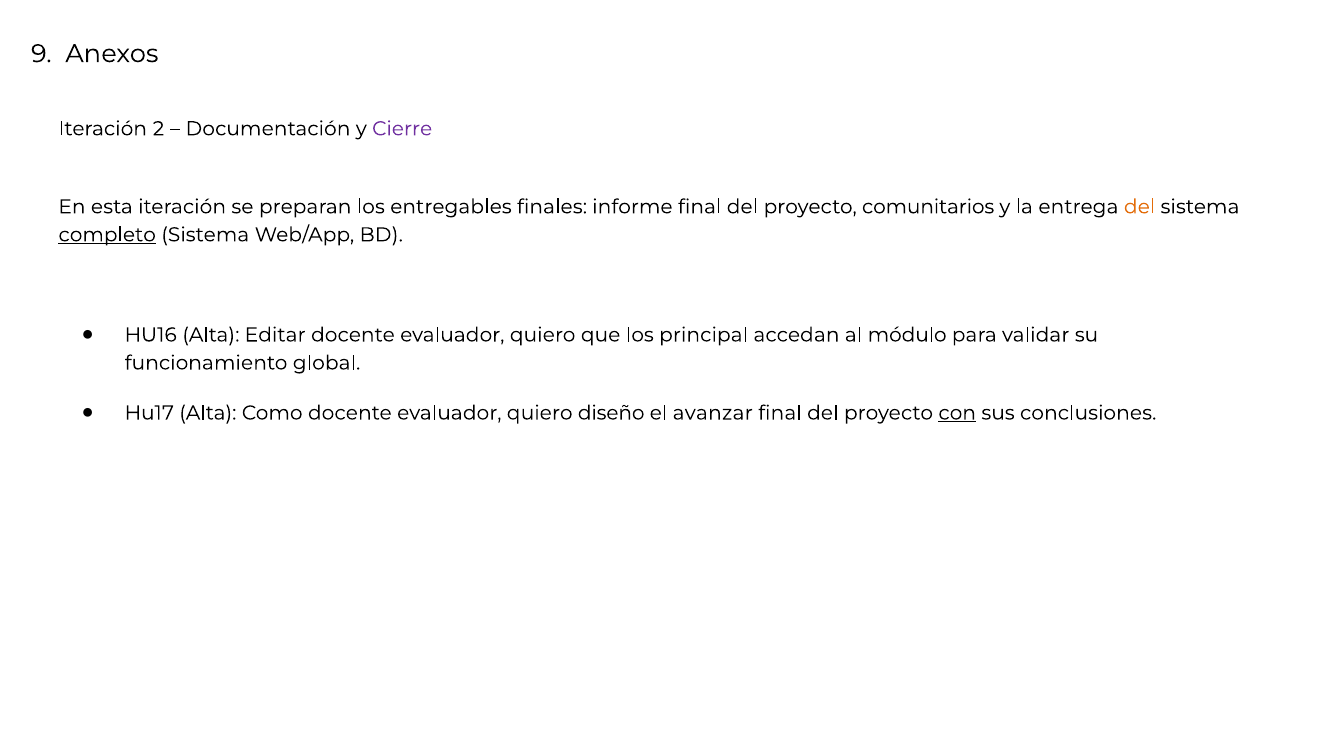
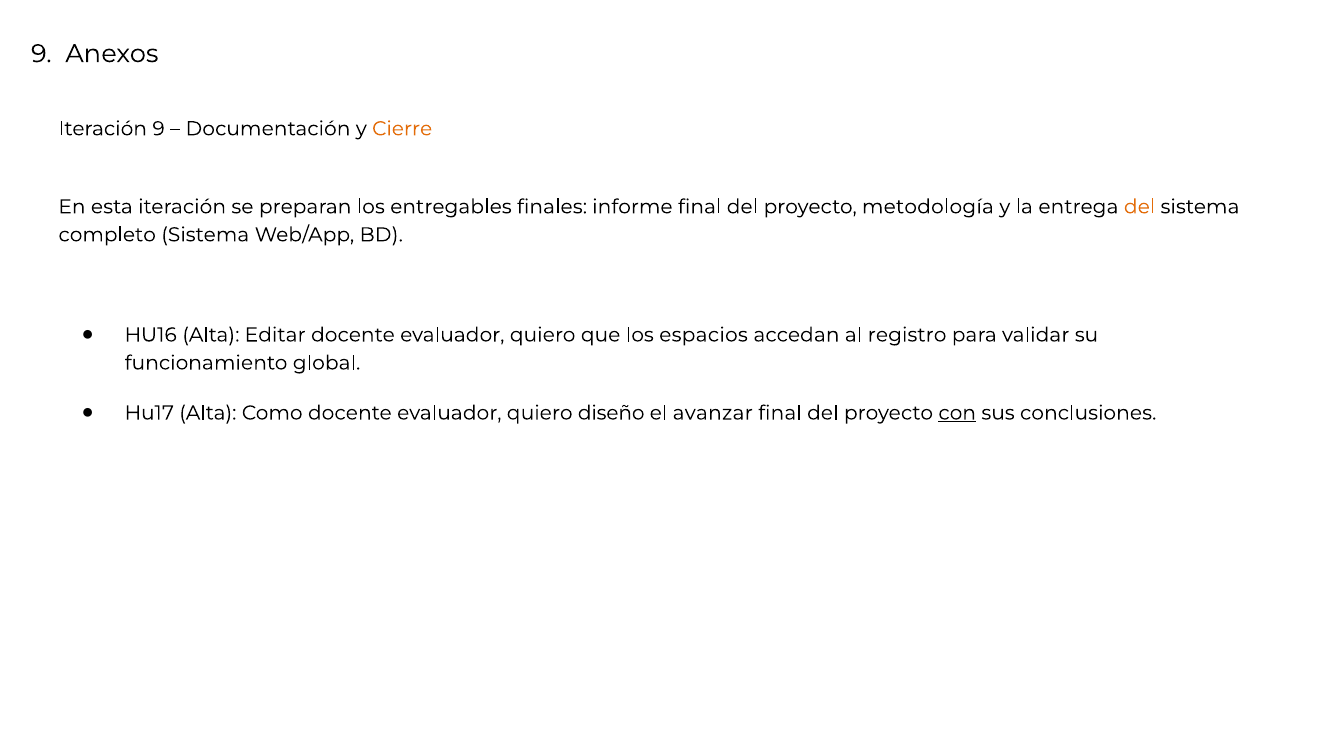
Iteración 2: 2 -> 9 (159, 129)
Cierre colour: purple -> orange (402, 129)
comunitarios: comunitarios -> metodología (928, 207)
completo underline: present -> none (107, 235)
principal: principal -> espacios (703, 335)
módulo: módulo -> registro (907, 335)
